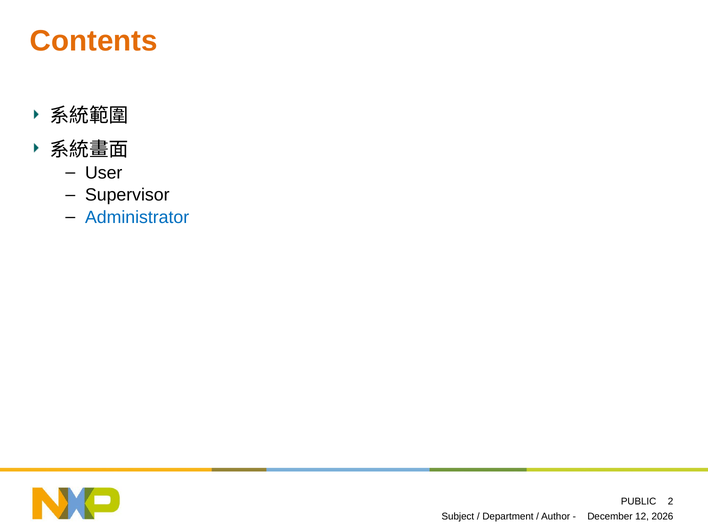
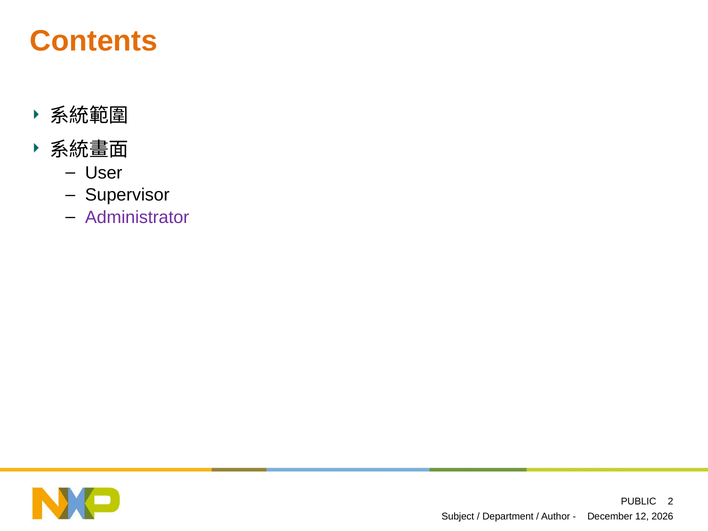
Administrator colour: blue -> purple (137, 217)
